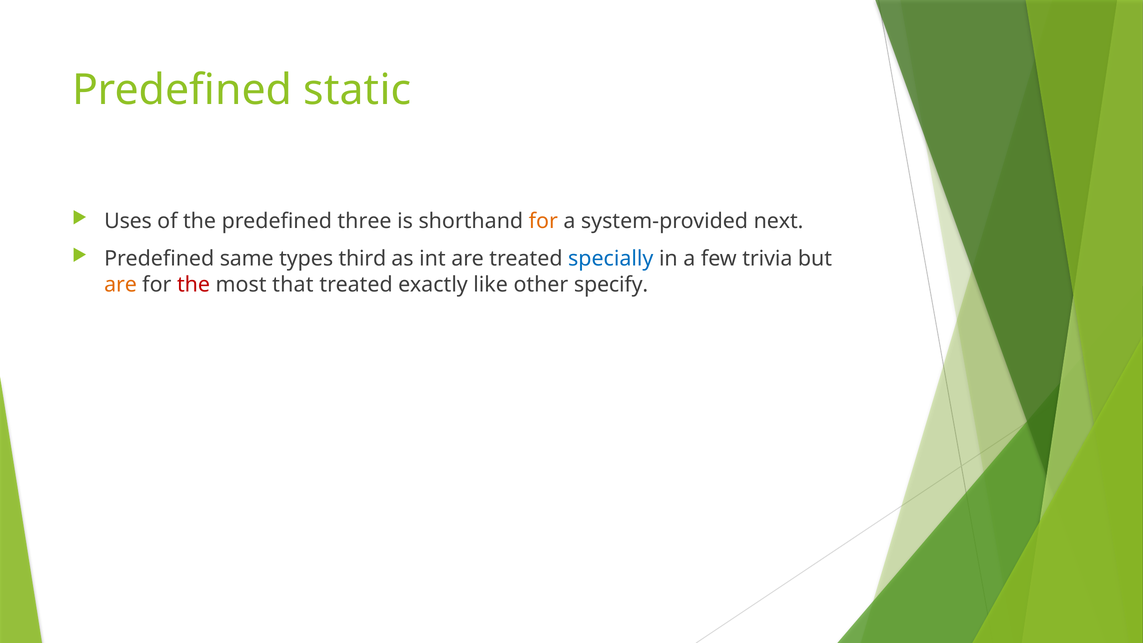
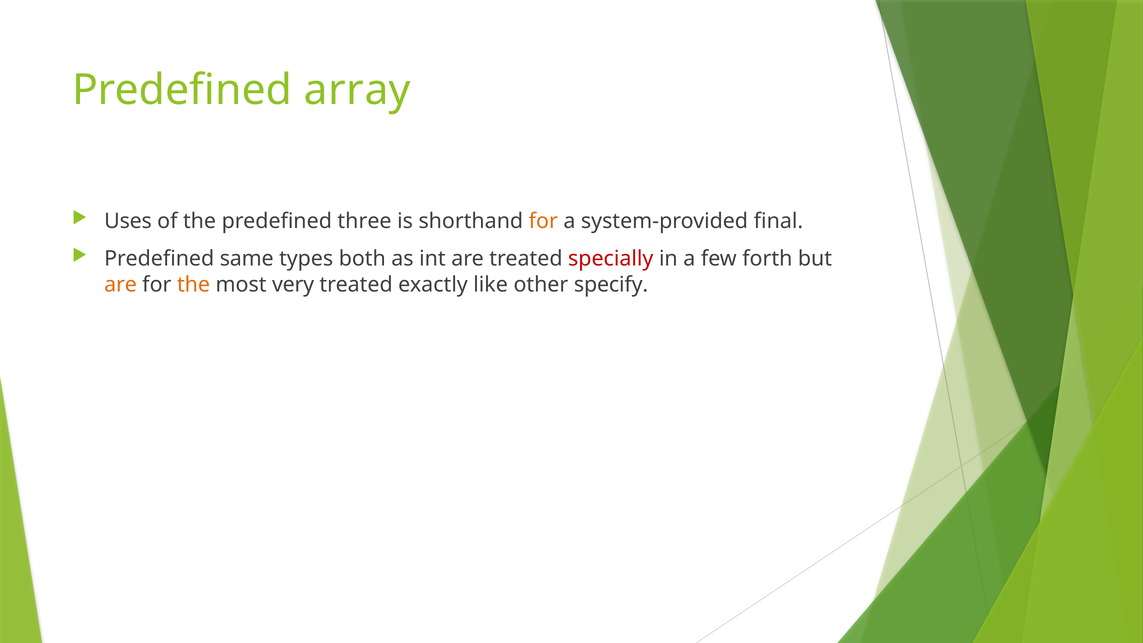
static: static -> array (357, 90)
next: next -> final (778, 221)
third: third -> both (362, 259)
specially colour: blue -> red (611, 259)
trivia: trivia -> forth (767, 259)
the colour: red -> orange (194, 285)
that: that -> very (293, 285)
